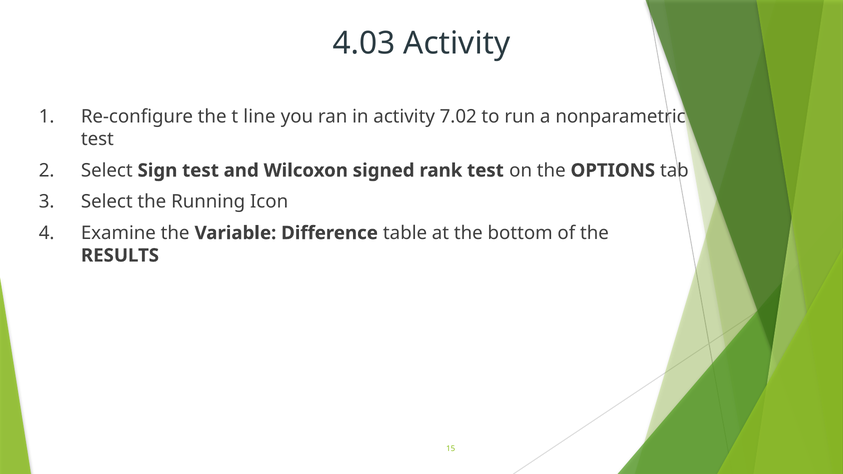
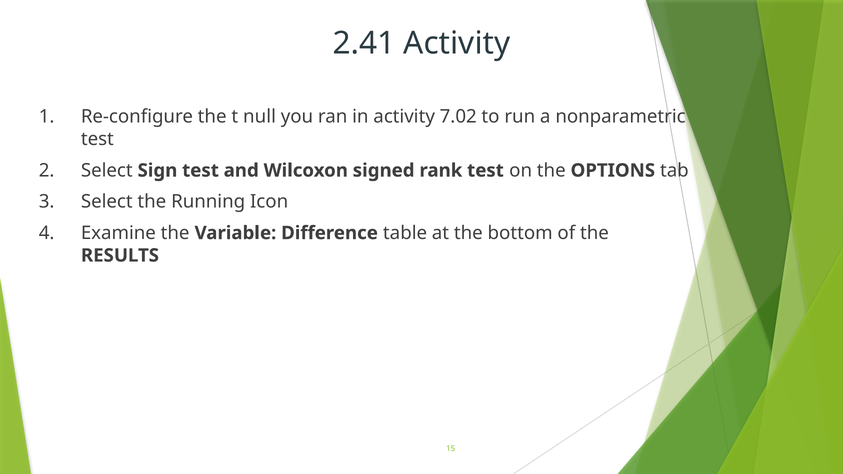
4.03: 4.03 -> 2.41 (364, 43)
line: line -> null (260, 117)
